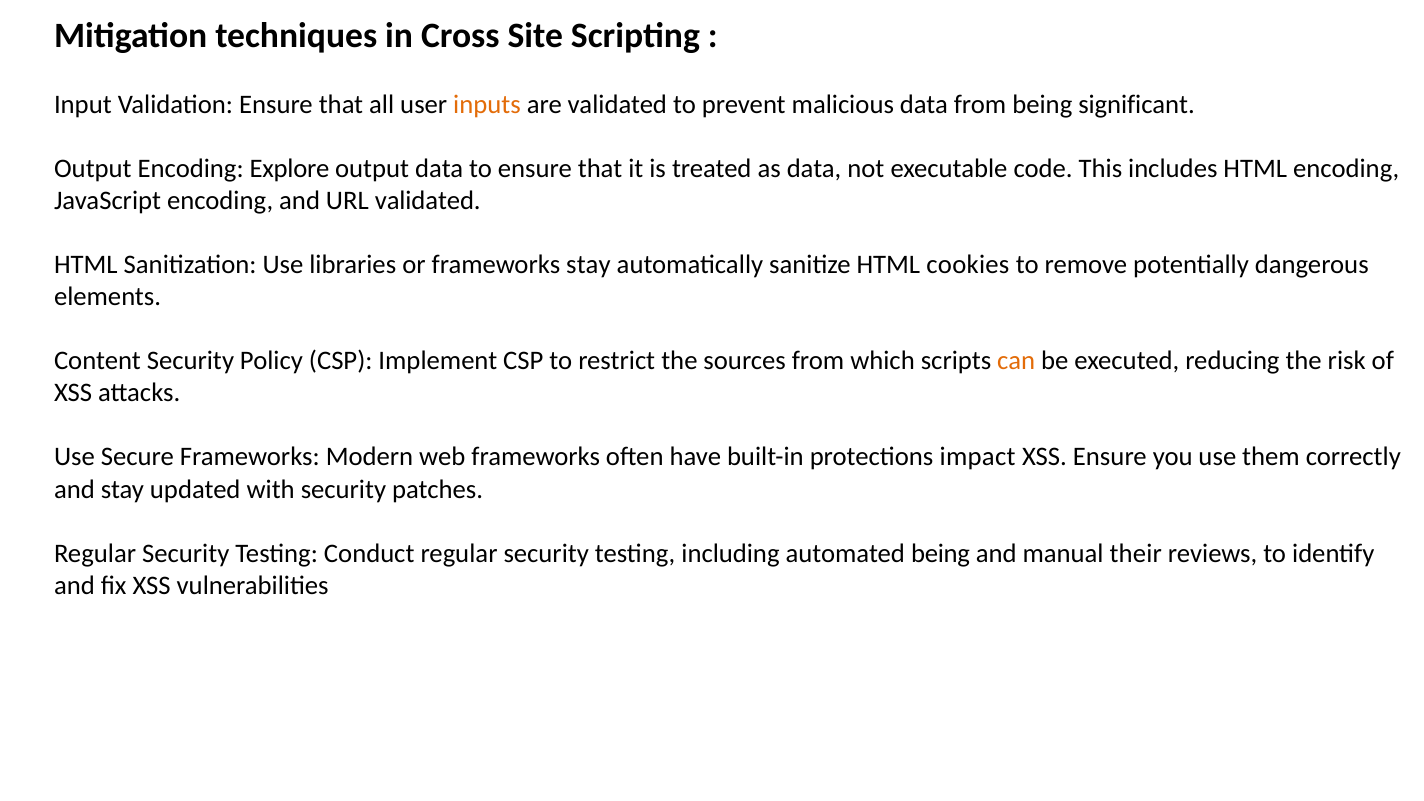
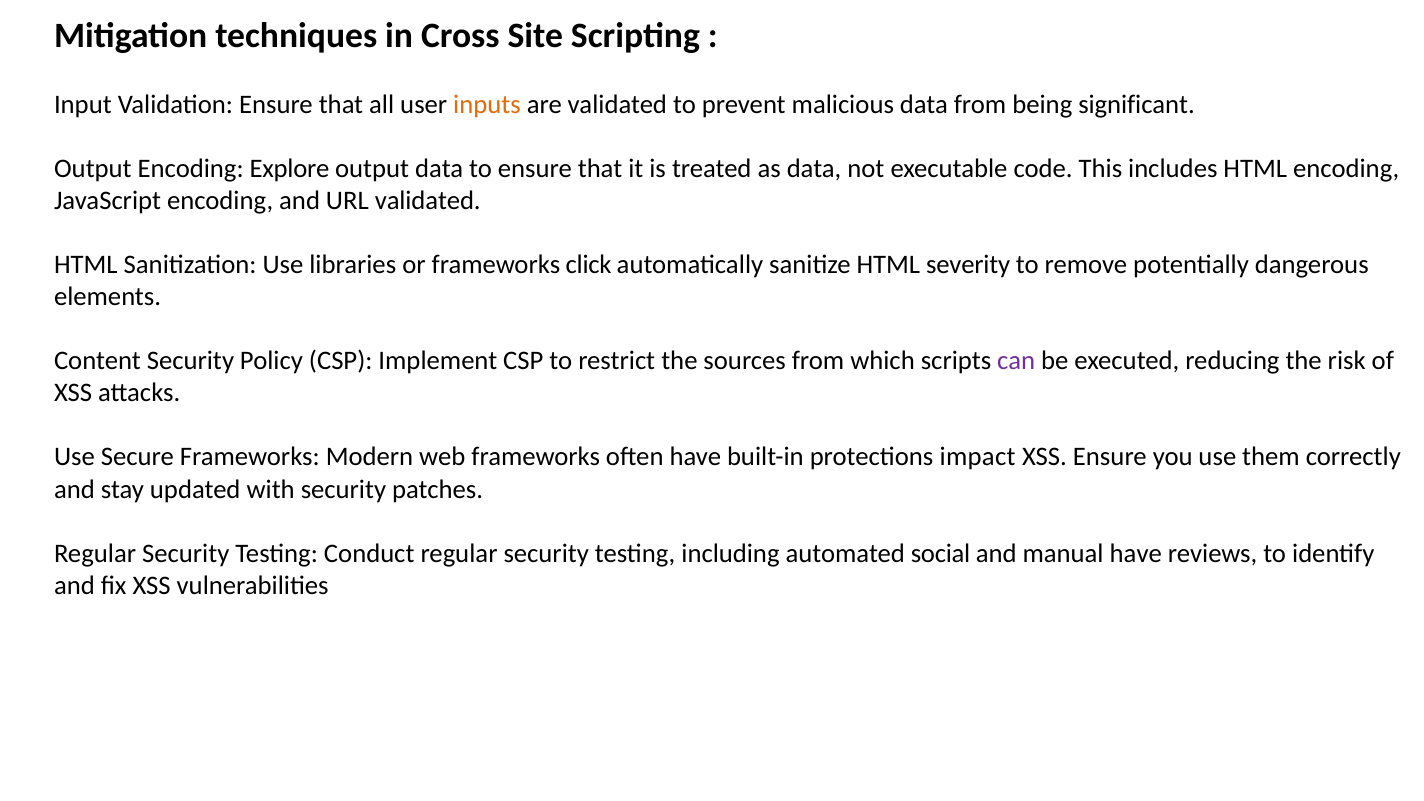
frameworks stay: stay -> click (589, 265)
cookies: cookies -> severity (968, 265)
can colour: orange -> purple (1016, 361)
automated being: being -> social (941, 553)
manual their: their -> have (1136, 553)
